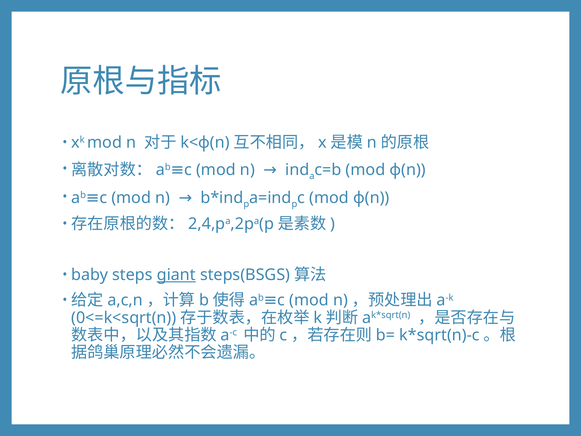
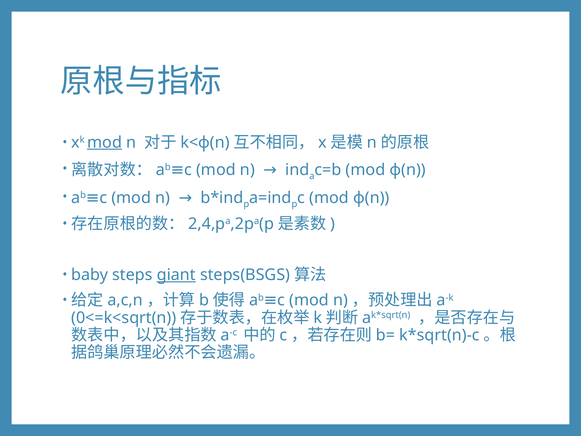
mod underline: none -> present (105, 142)
